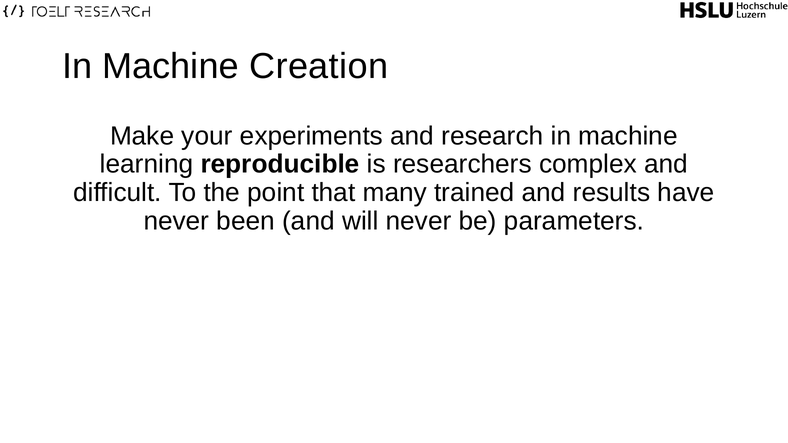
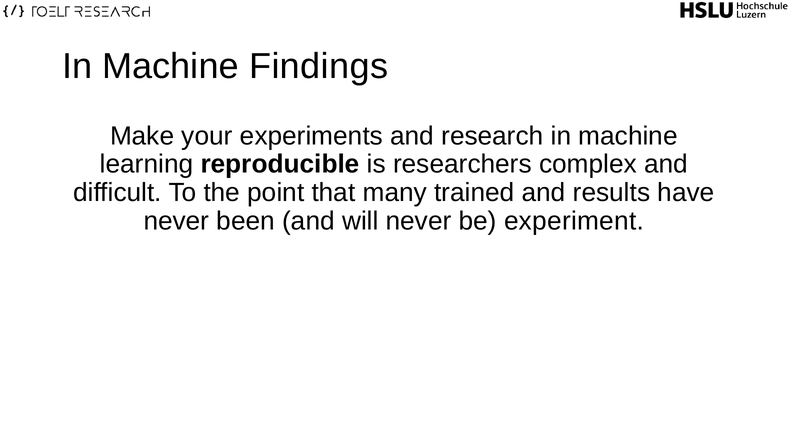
Creation: Creation -> Findings (319, 66)
parameters: parameters -> experiment (574, 221)
